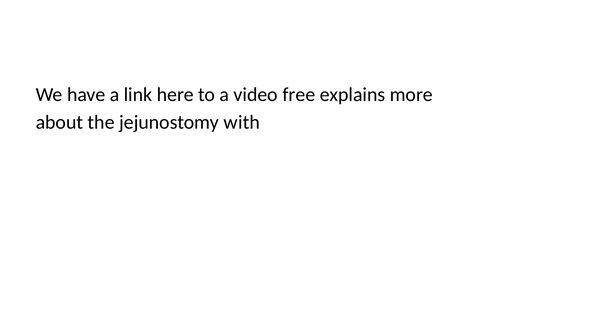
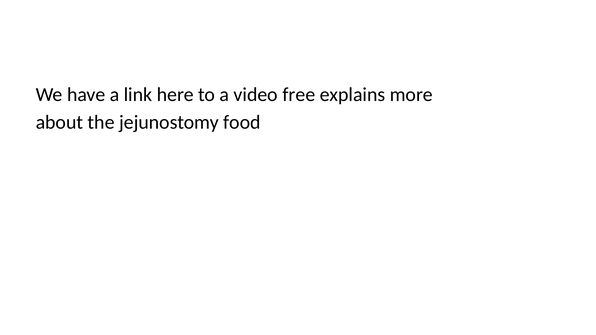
with: with -> food (242, 122)
